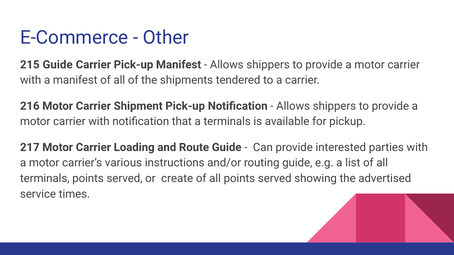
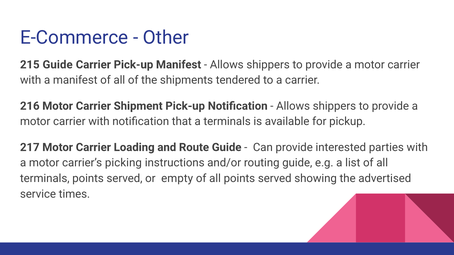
various: various -> picking (123, 163)
create: create -> empty (177, 179)
